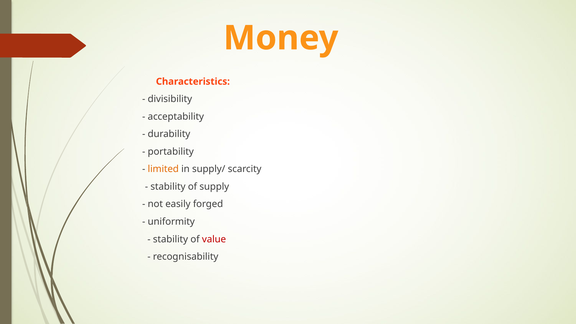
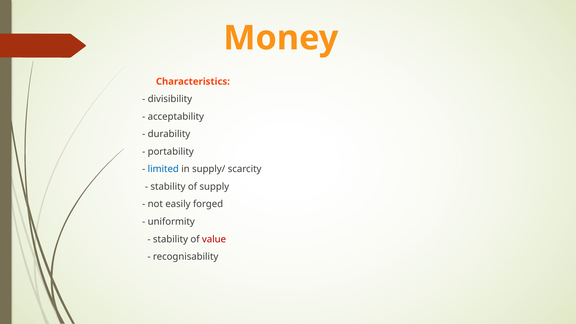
limited colour: orange -> blue (163, 169)
